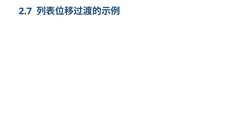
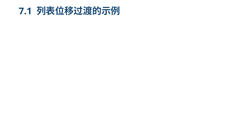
2.7: 2.7 -> 7.1 (25, 11)
